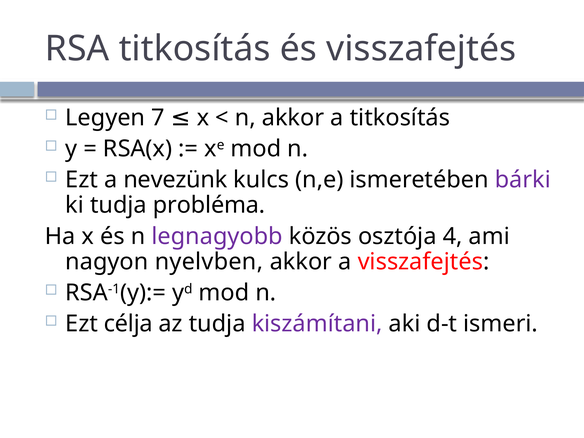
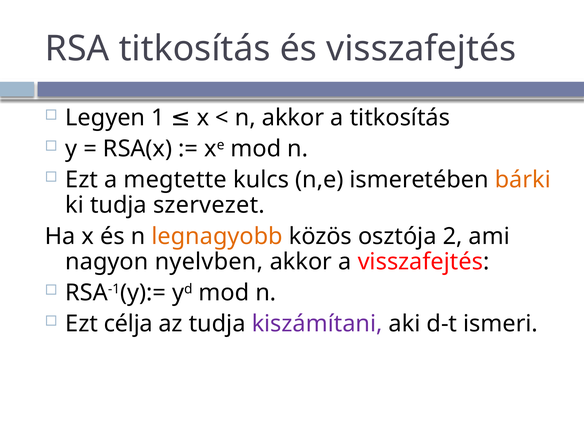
7: 7 -> 1 (158, 118)
nevezünk: nevezünk -> megtette (175, 180)
bárki colour: purple -> orange (523, 180)
probléma: probléma -> szervezet (209, 205)
legnagyobb colour: purple -> orange (217, 236)
4: 4 -> 2 (453, 236)
